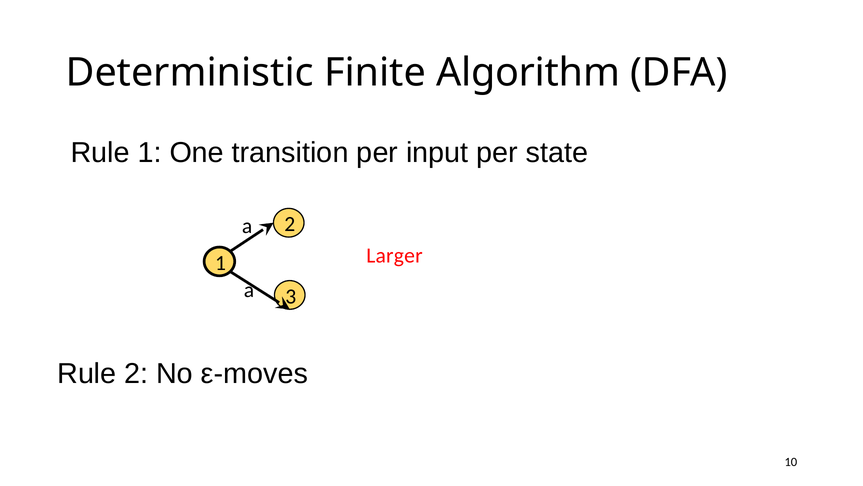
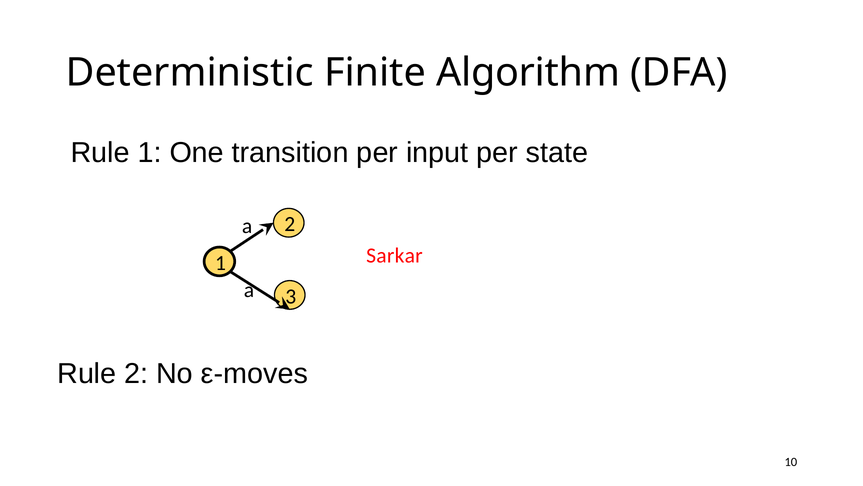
Larger: Larger -> Sarkar (394, 255)
